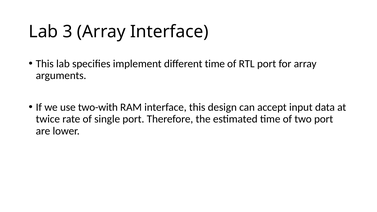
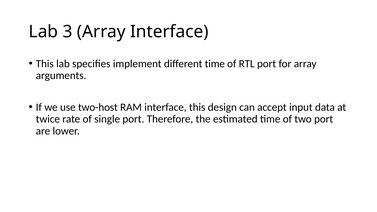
two-with: two-with -> two-host (98, 107)
